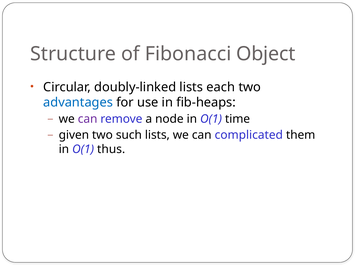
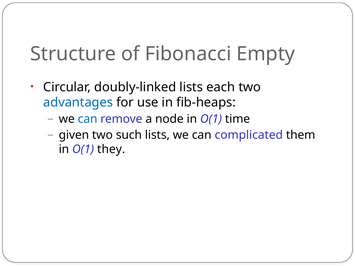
Object: Object -> Empty (266, 54)
can colour: purple -> blue (88, 119)
thus: thus -> they (111, 149)
